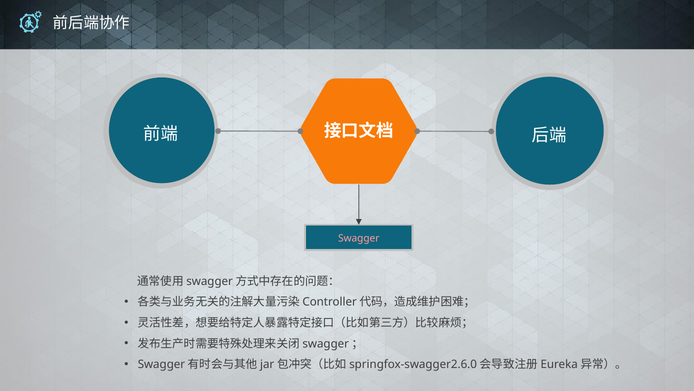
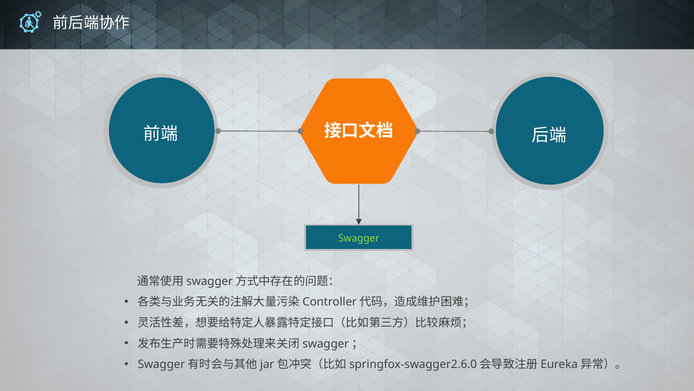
Swagger colour: pink -> light green (359, 238)
